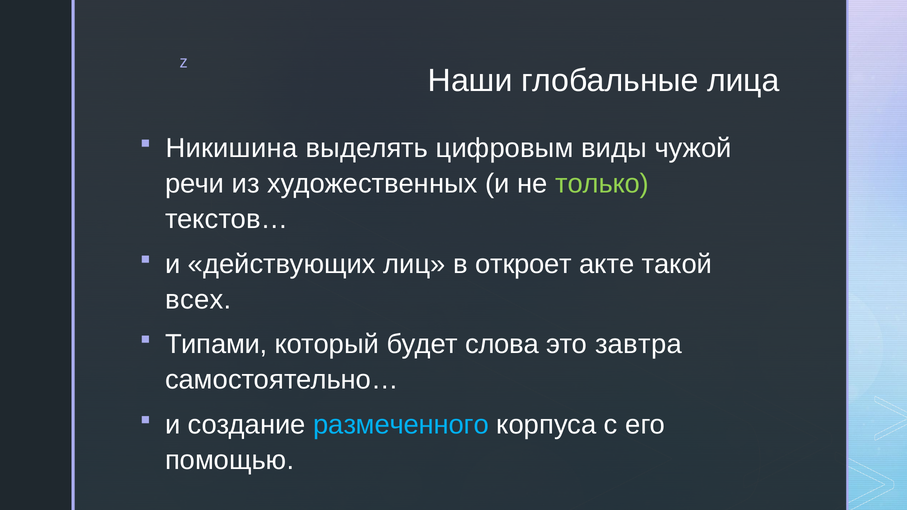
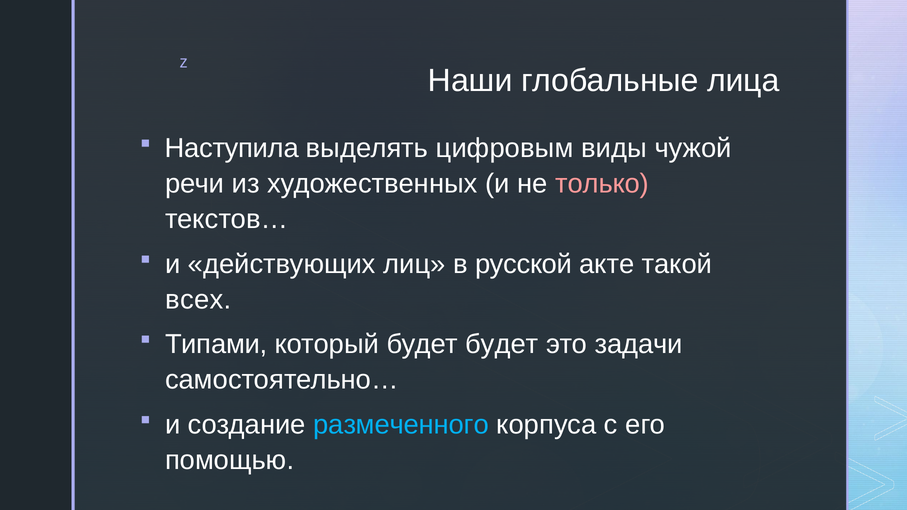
Никишина: Никишина -> Наступила (232, 148)
только colour: light green -> pink (602, 184)
откроет: откроет -> русской (524, 264)
будет слова: слова -> будет (502, 345)
завтра: завтра -> задачи (639, 345)
